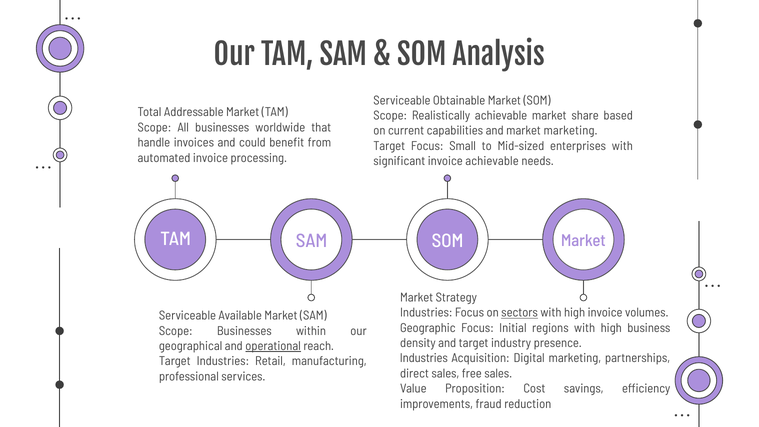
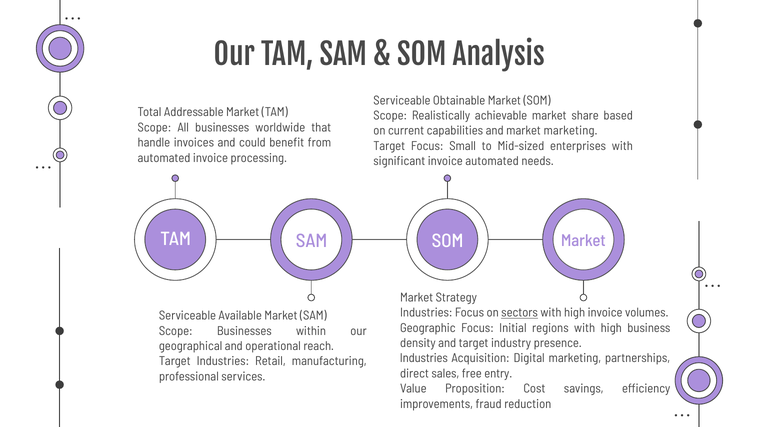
invoice achievable: achievable -> automated (492, 161)
operational underline: present -> none (273, 346)
free sales: sales -> entry (498, 373)
